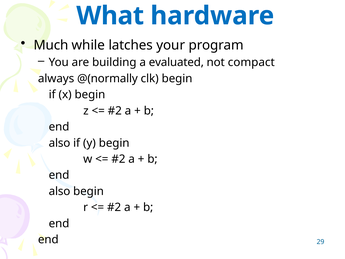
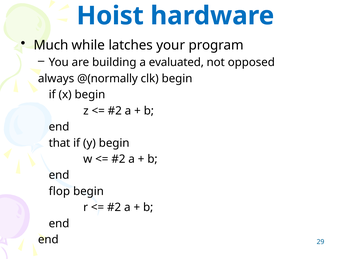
What: What -> Hoist (110, 16)
compact: compact -> opposed (251, 62)
also: also -> that (60, 143)
also: also -> flop (59, 191)
